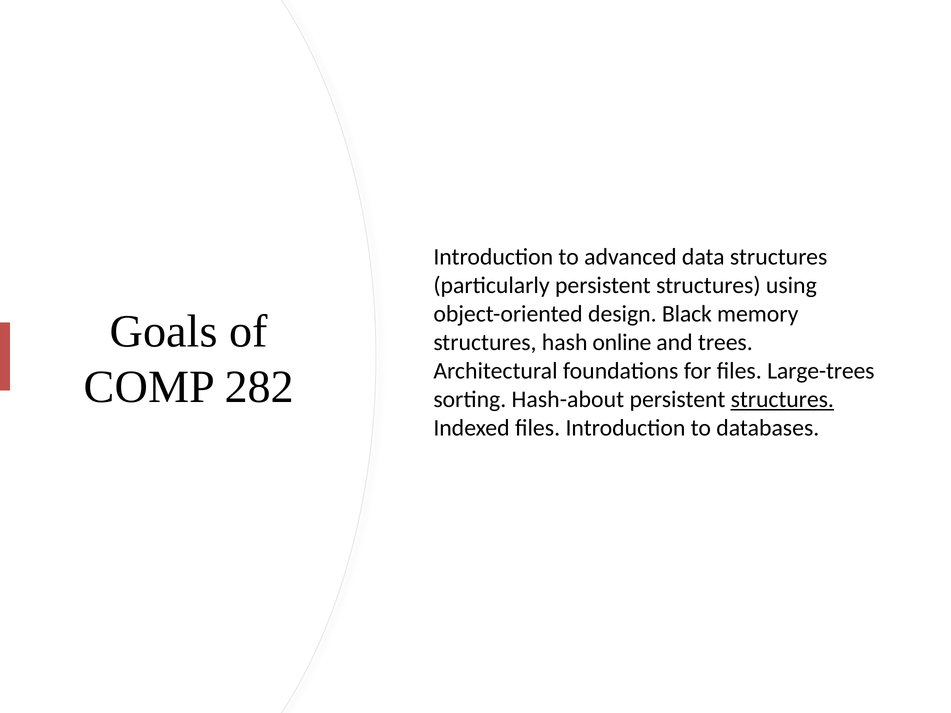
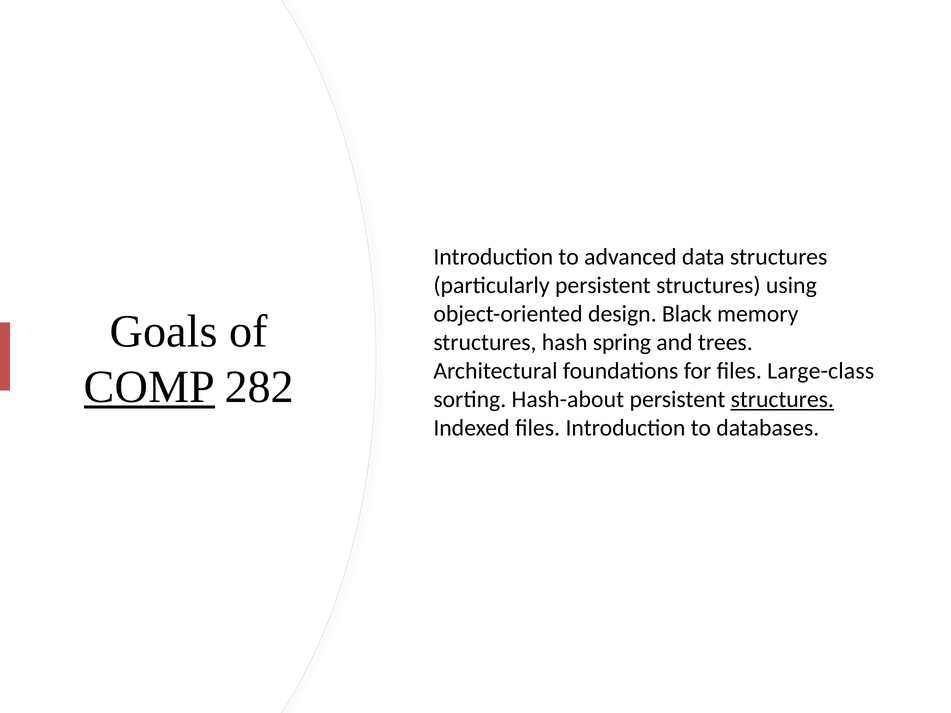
online: online -> spring (622, 343)
Large-trees: Large-trees -> Large-class (821, 371)
COMP underline: none -> present (149, 387)
